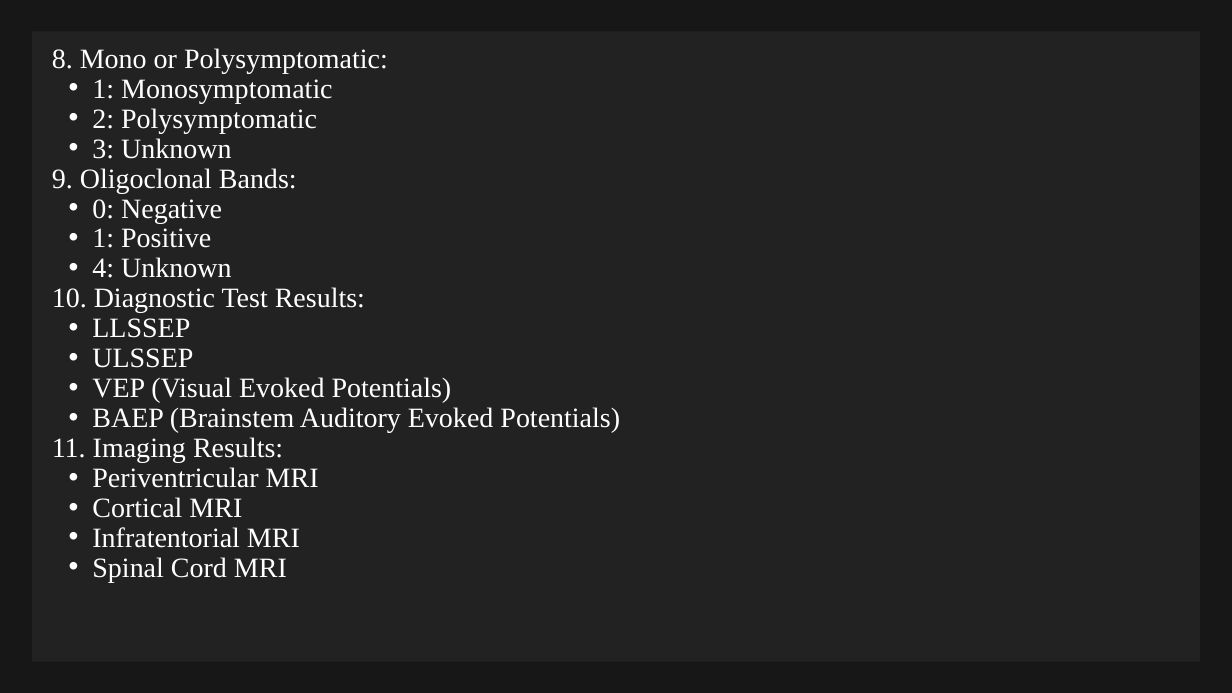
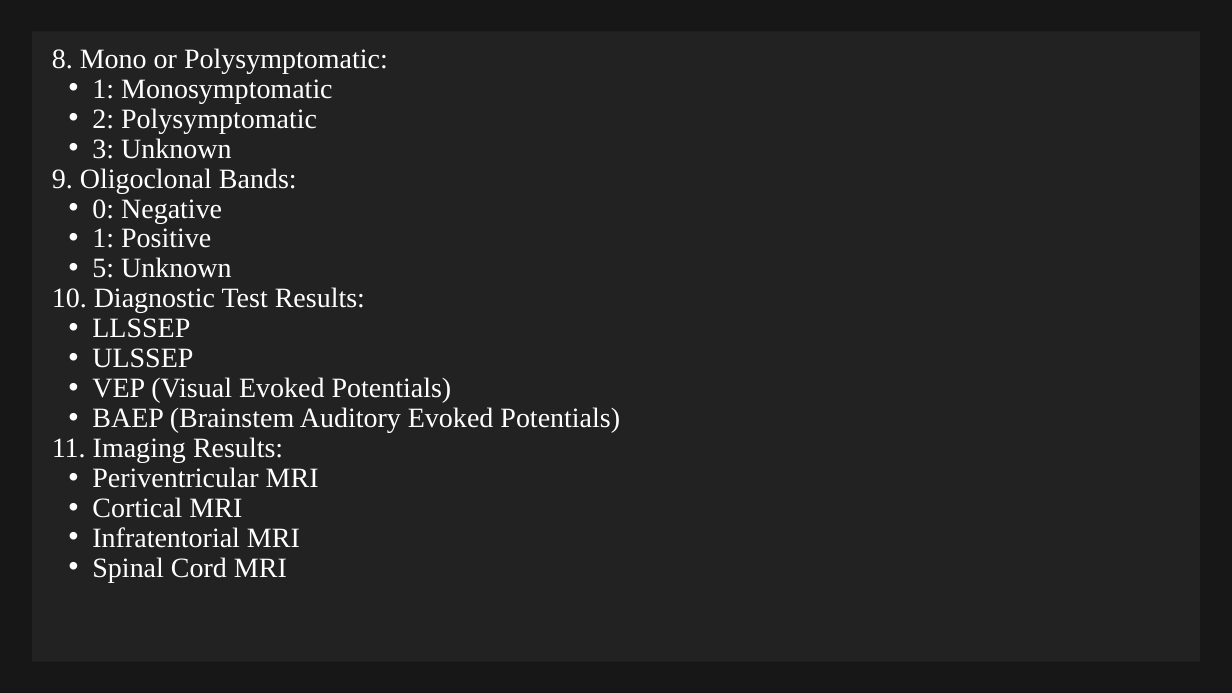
4: 4 -> 5 (103, 269)
